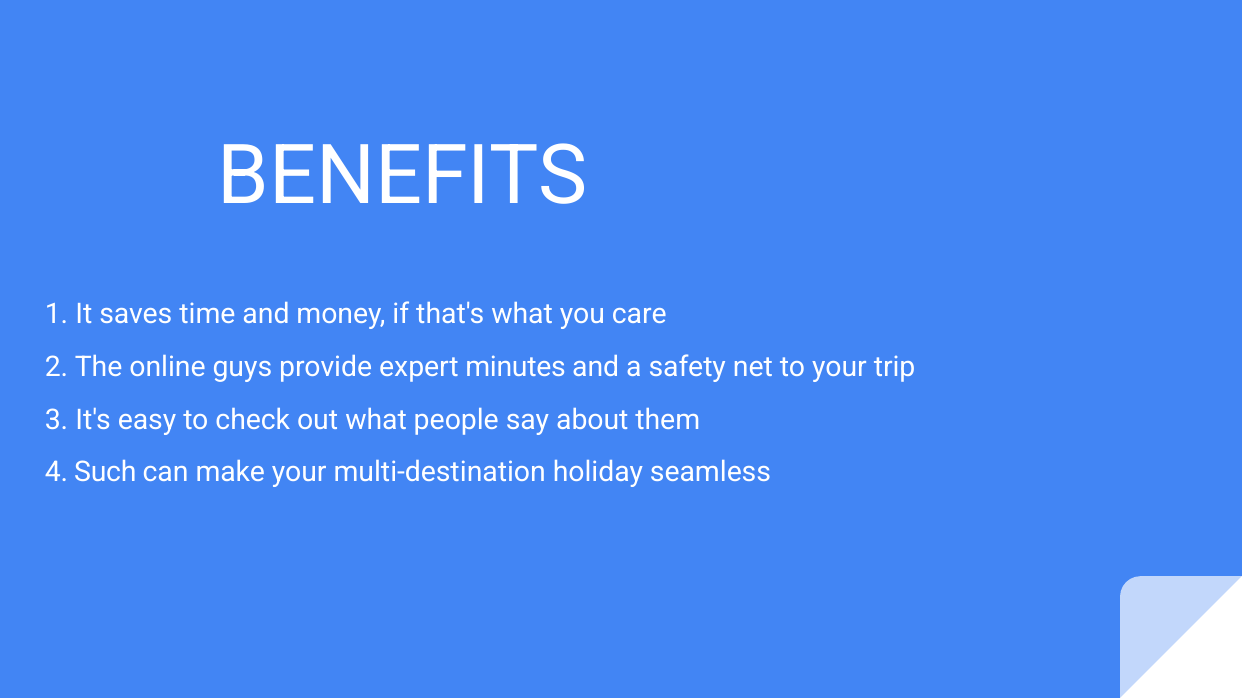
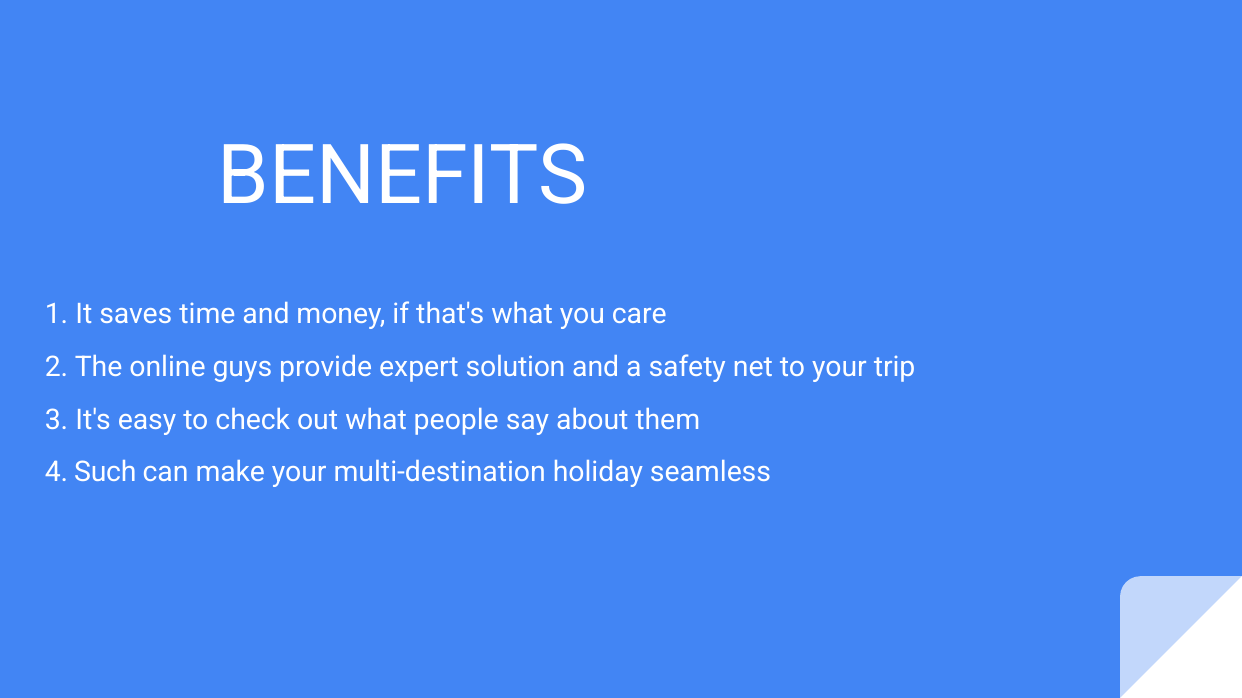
minutes: minutes -> solution (516, 367)
